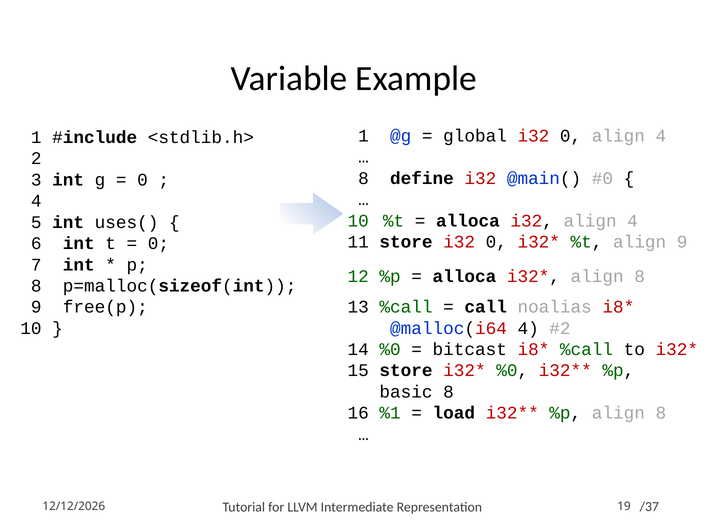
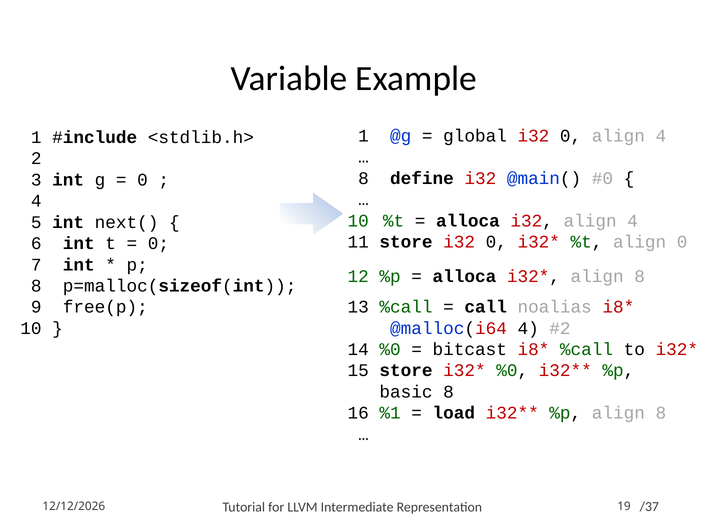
uses(: uses( -> next( (127, 222)
align 9: 9 -> 0 (682, 242)
